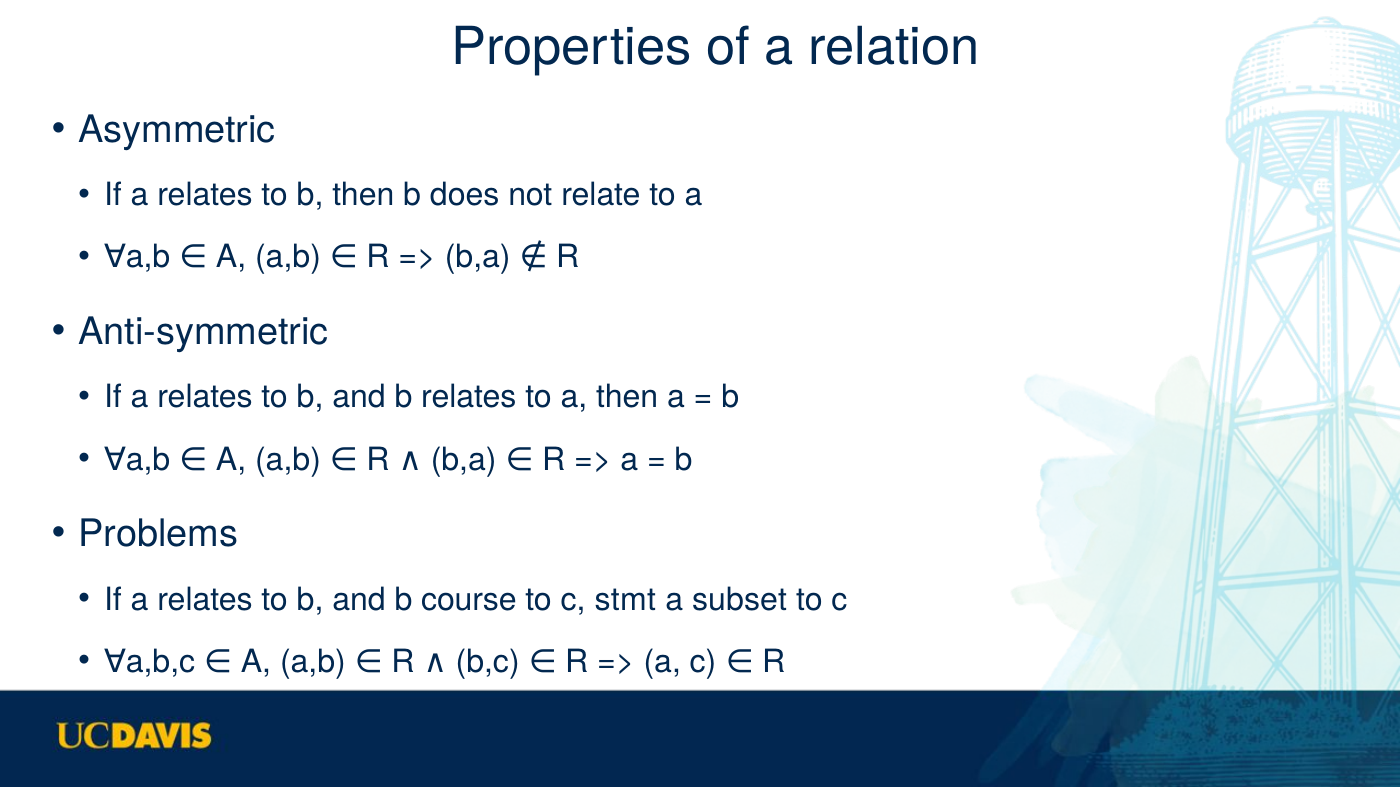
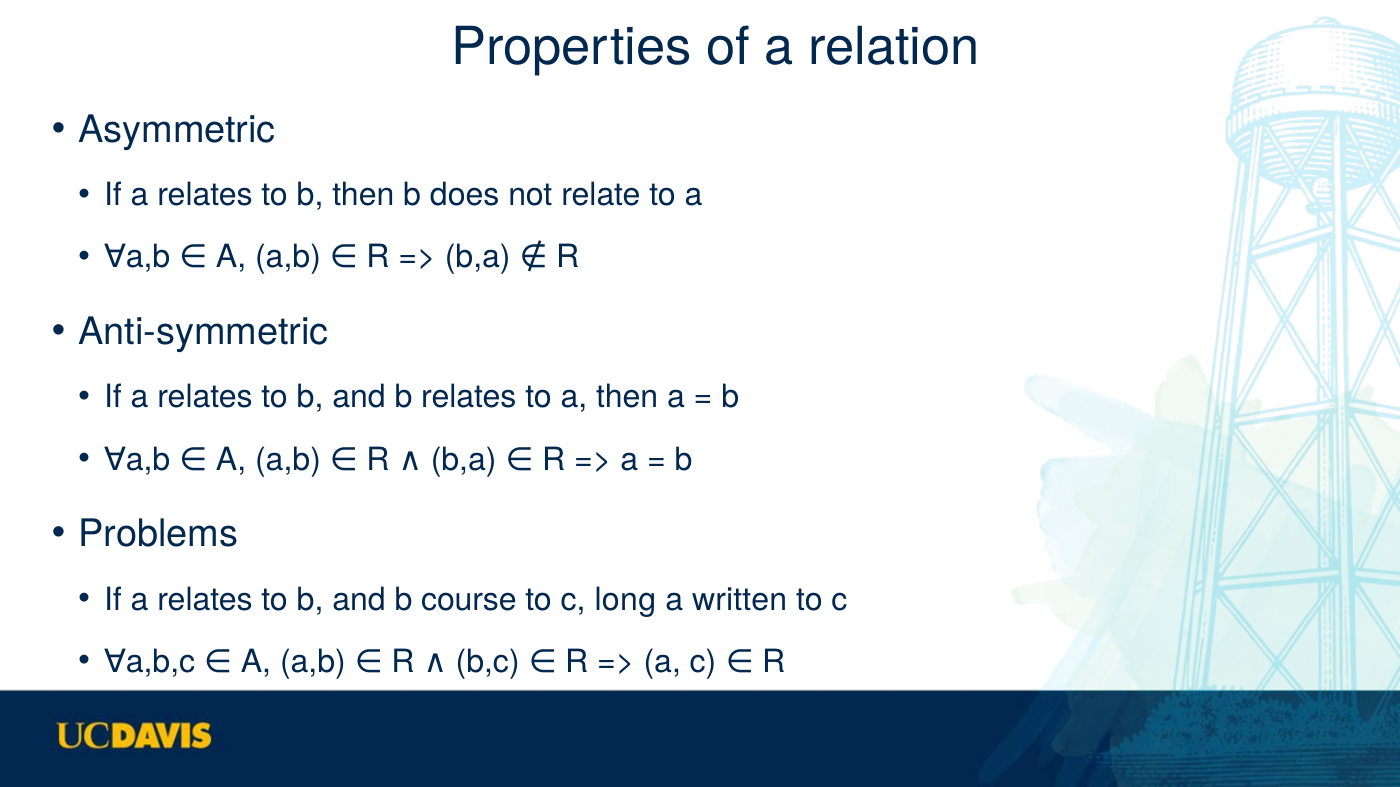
stmt: stmt -> long (625, 600)
subset: subset -> written (740, 600)
